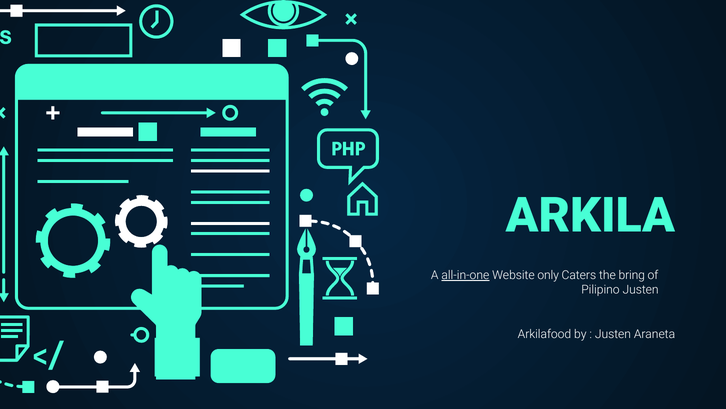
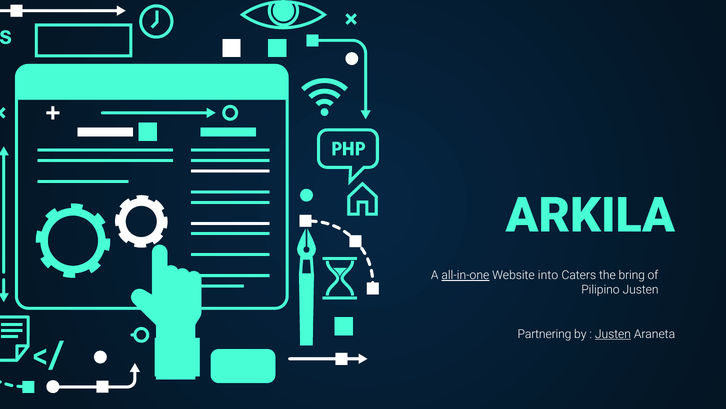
only: only -> into (548, 275)
Arkilafood: Arkilafood -> Partnering (545, 334)
Justen underline: none -> present (613, 334)
